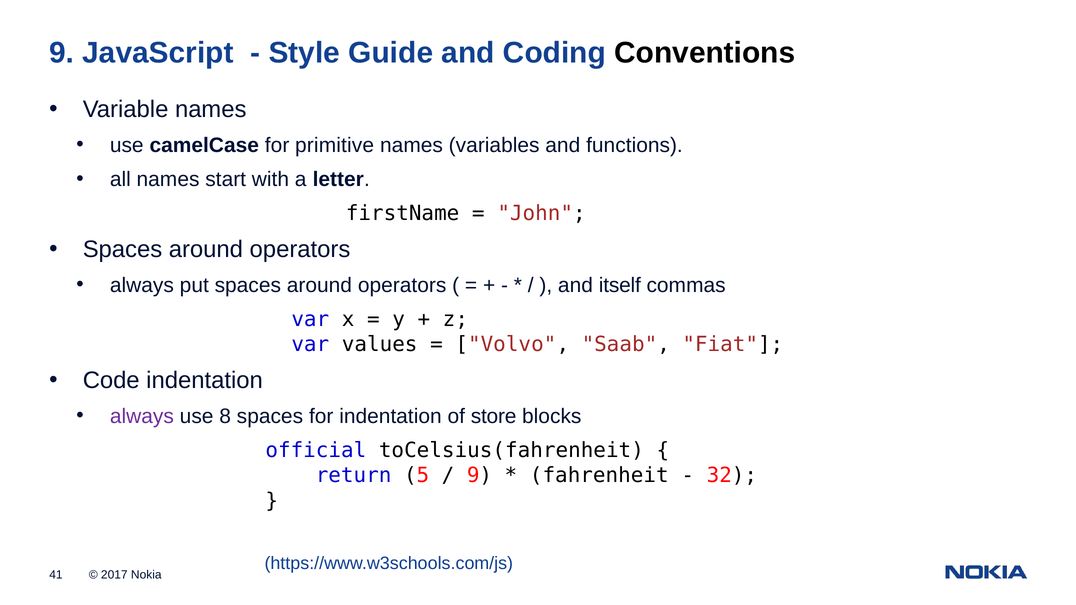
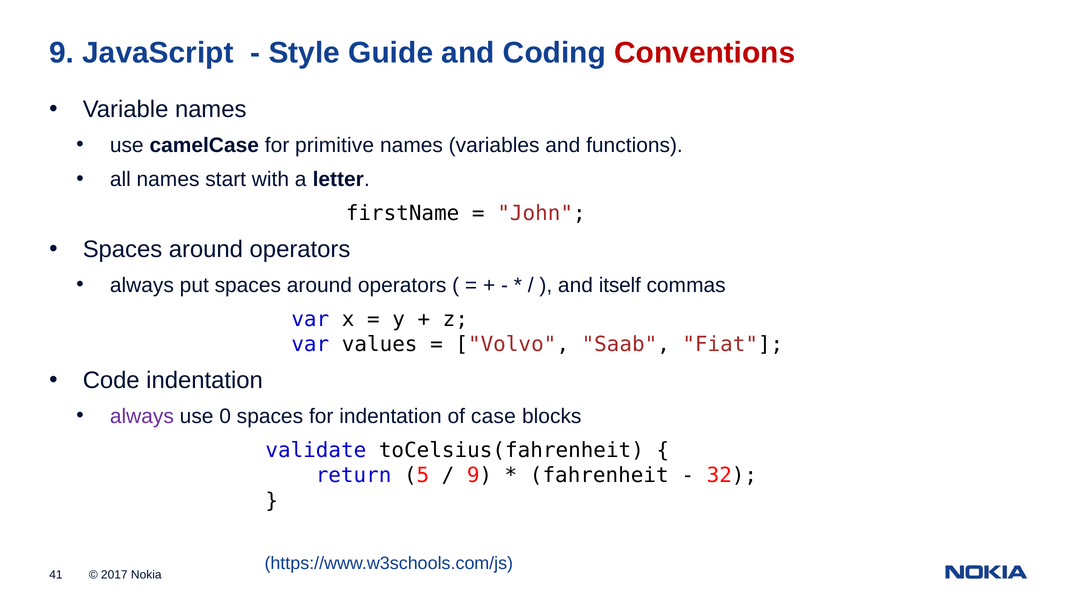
Conventions colour: black -> red (705, 53)
8: 8 -> 0 (225, 416)
store: store -> case (493, 416)
official: official -> validate (316, 451)
